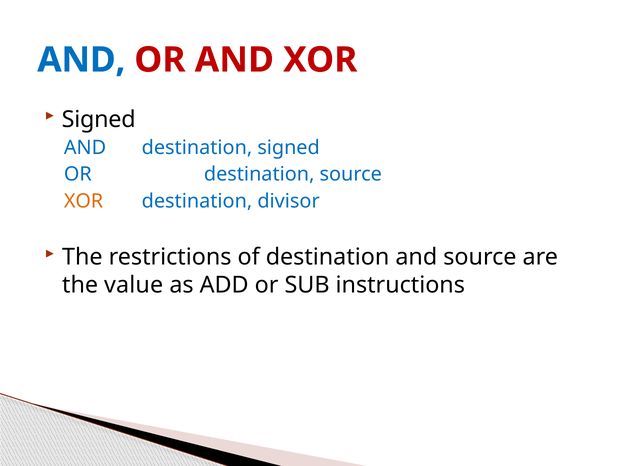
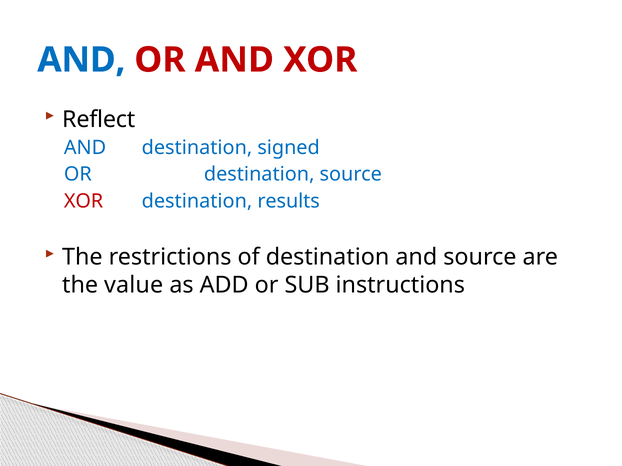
Signed: Signed -> Reflect (99, 119)
XOR colour: orange -> red (84, 201)
divisor: divisor -> results (289, 201)
